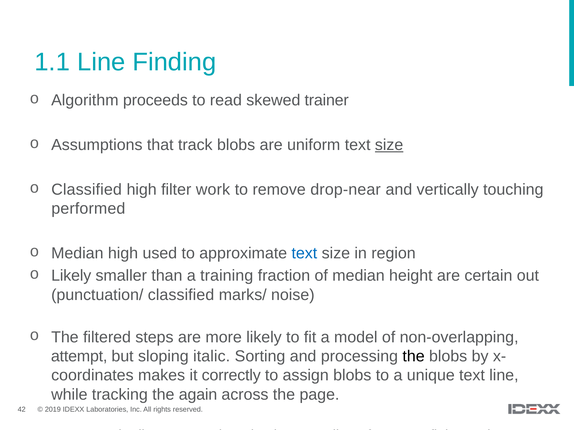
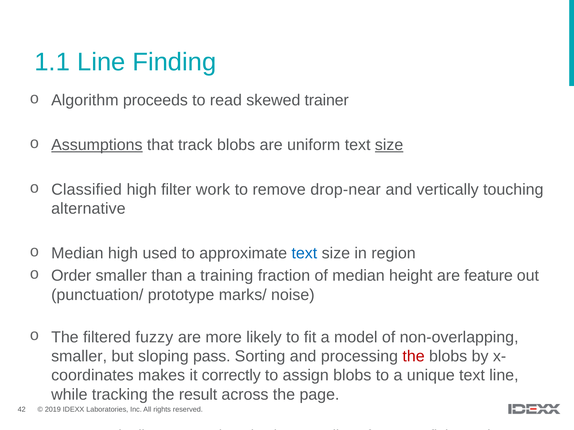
Assumptions underline: none -> present (97, 145)
performed: performed -> alternative (88, 209)
Likely: Likely -> Order (71, 276)
certain: certain -> feature (488, 276)
punctuation/ classified: classified -> prototype (181, 295)
steps: steps -> fuzzy (154, 338)
attempt: attempt -> smaller (79, 357)
italic: italic -> pass (212, 357)
the colour: black -> red (414, 357)
again: again -> result (198, 395)
